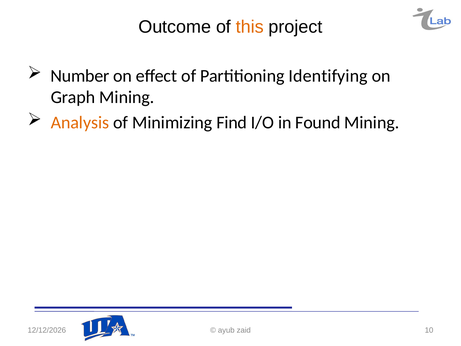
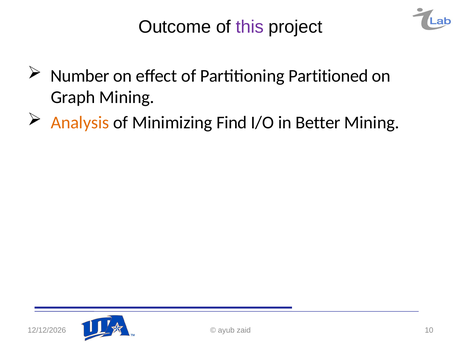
this colour: orange -> purple (250, 27)
Identifying: Identifying -> Partitioned (328, 76)
Found: Found -> Better (318, 122)
